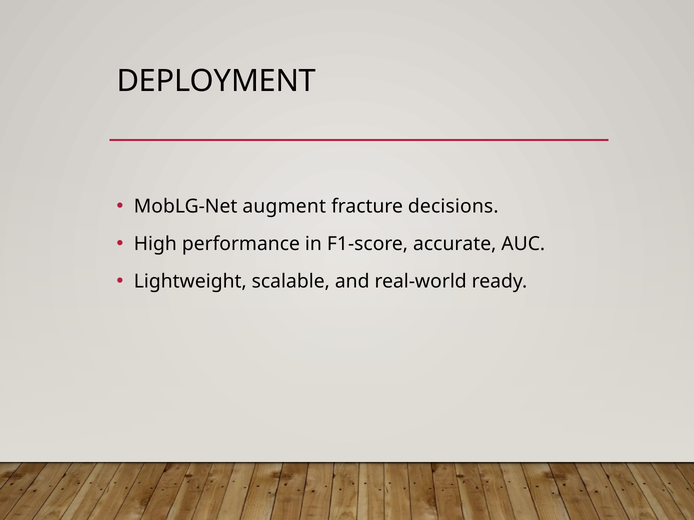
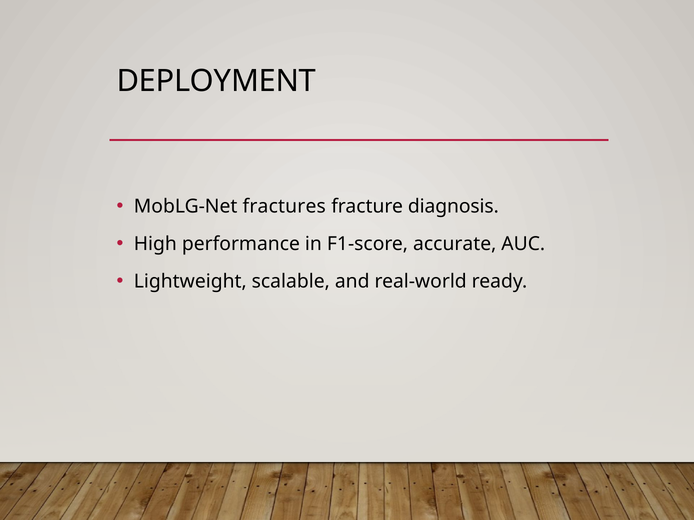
augment: augment -> fractures (284, 207)
decisions: decisions -> diagnosis (453, 207)
